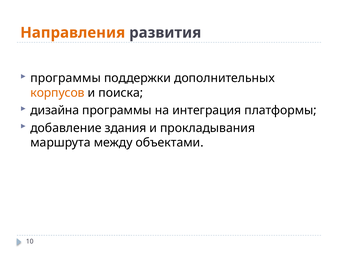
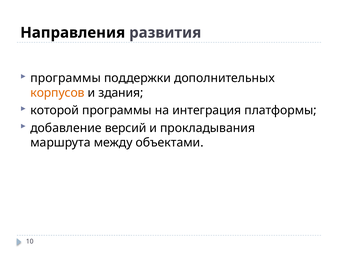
Направления colour: orange -> black (73, 33)
поиска: поиска -> здания (121, 93)
дизайна: дизайна -> которой (55, 110)
здания: здания -> версий (126, 128)
